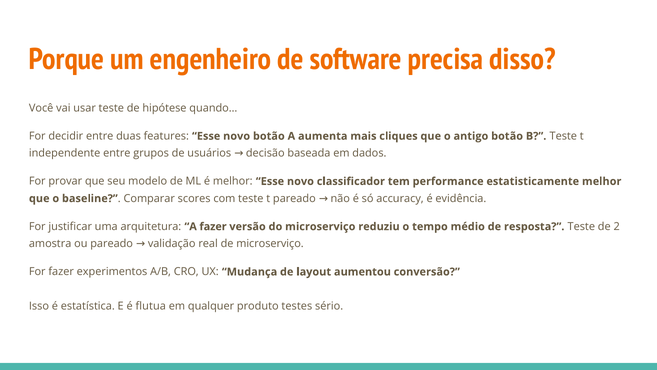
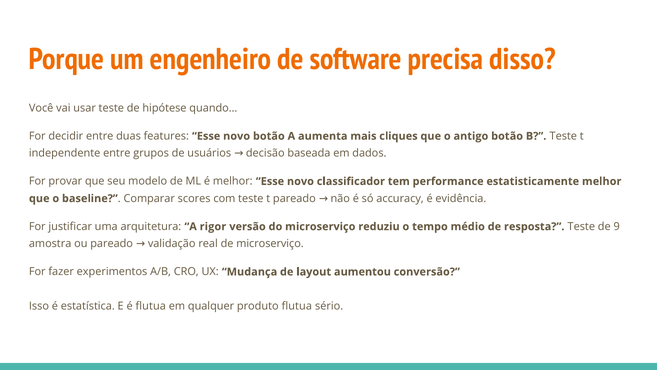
A fazer: fazer -> rigor (213, 226)
2: 2 -> 9 (617, 226)
produto testes: testes -> flutua (297, 306)
